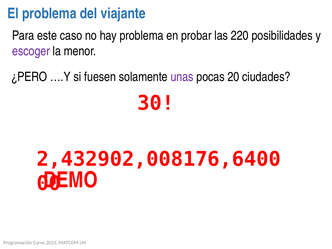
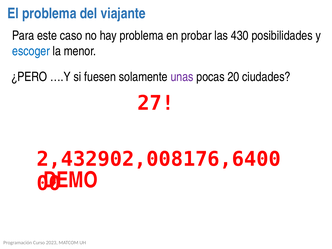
220: 220 -> 430 (240, 36)
escoger colour: purple -> blue (31, 51)
30: 30 -> 27 (156, 103)
